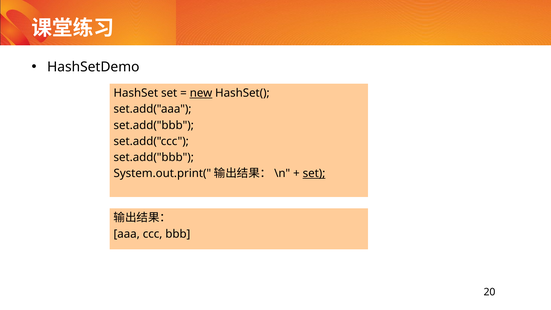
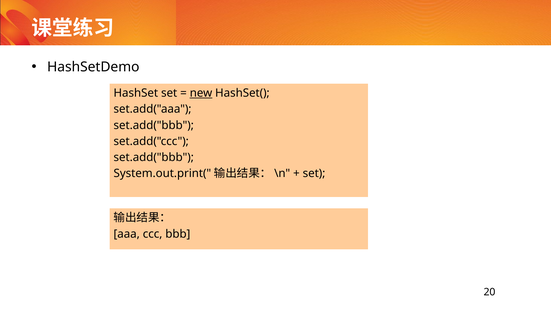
set underline: present -> none (314, 173)
